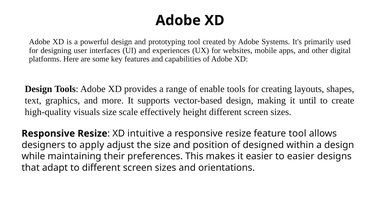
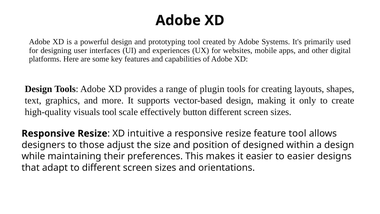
enable: enable -> plugin (212, 89)
until: until -> only (308, 100)
visuals size: size -> tool (109, 112)
height: height -> button (195, 112)
apply: apply -> those (92, 145)
